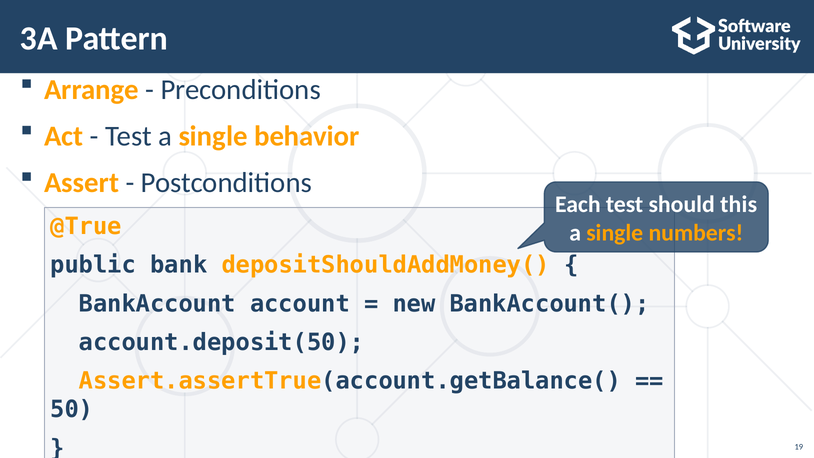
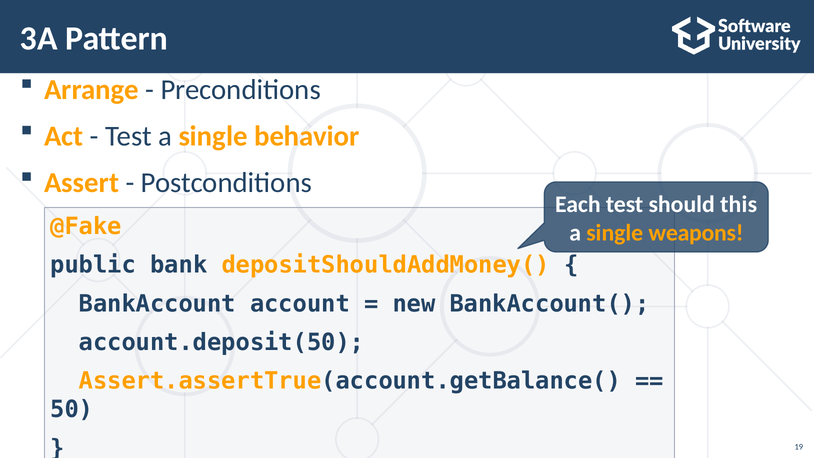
@True: @True -> @Fake (86, 226)
numbers: numbers -> weapons (696, 233)
